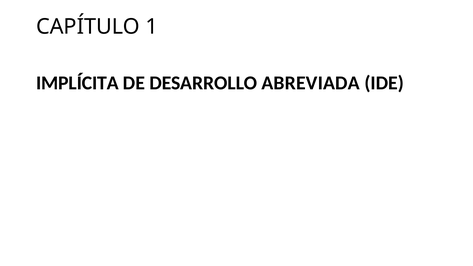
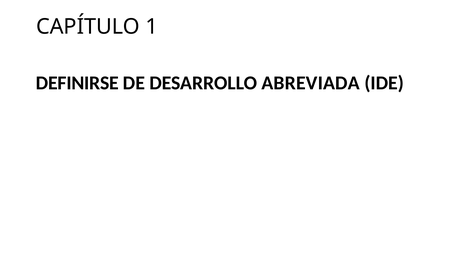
IMPLÍCITA: IMPLÍCITA -> DEFINIRSE (77, 83)
